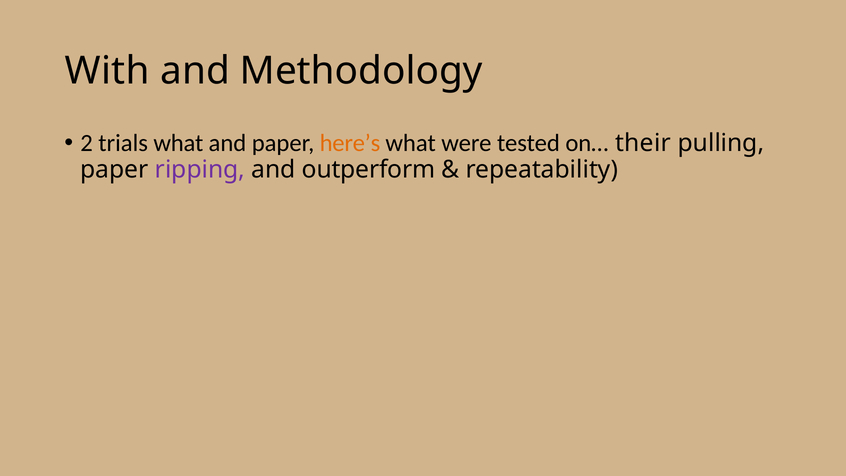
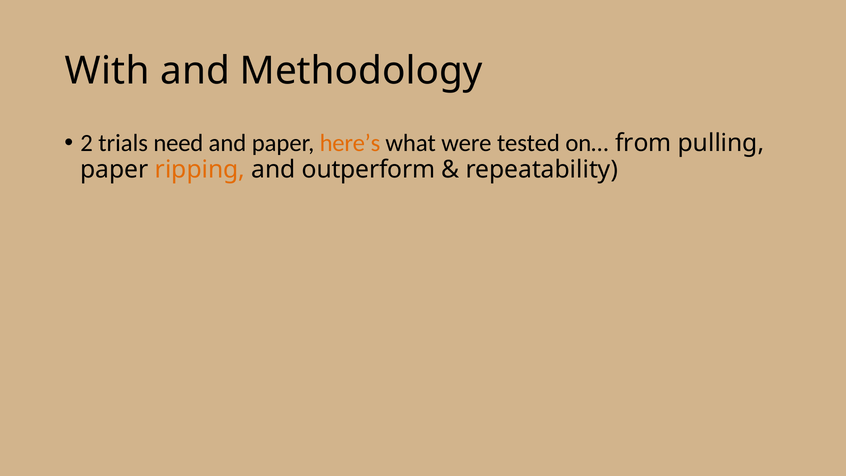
trials what: what -> need (178, 143)
their: their -> from (643, 143)
ripping colour: purple -> orange (200, 170)
